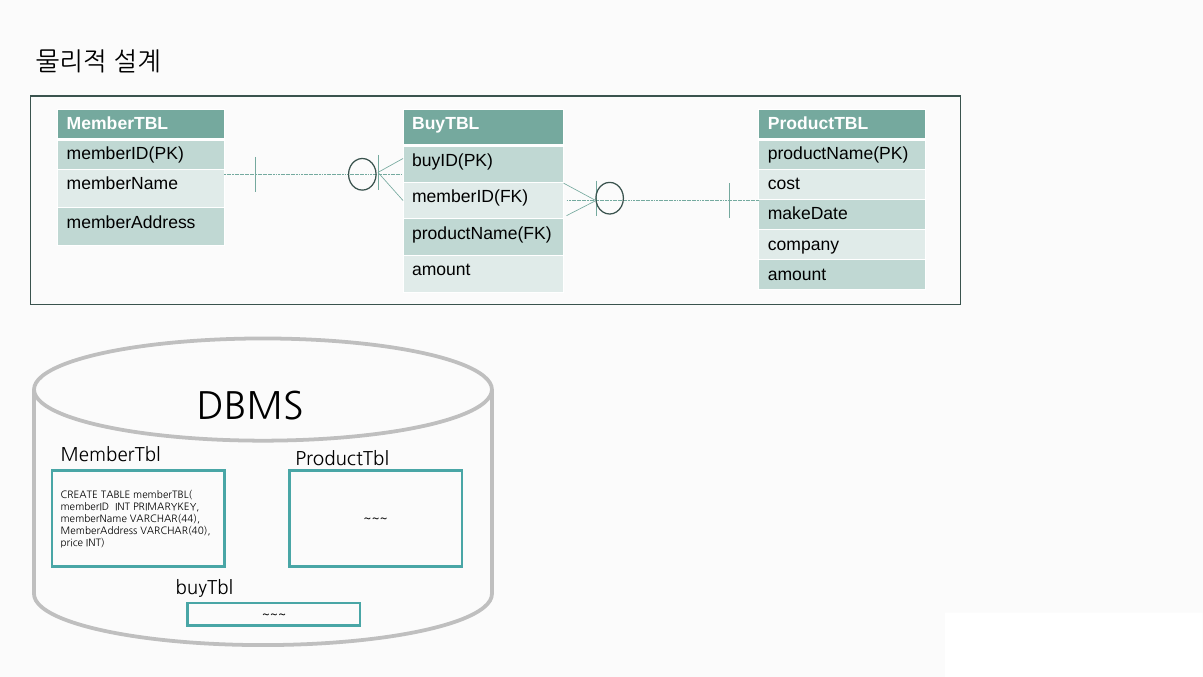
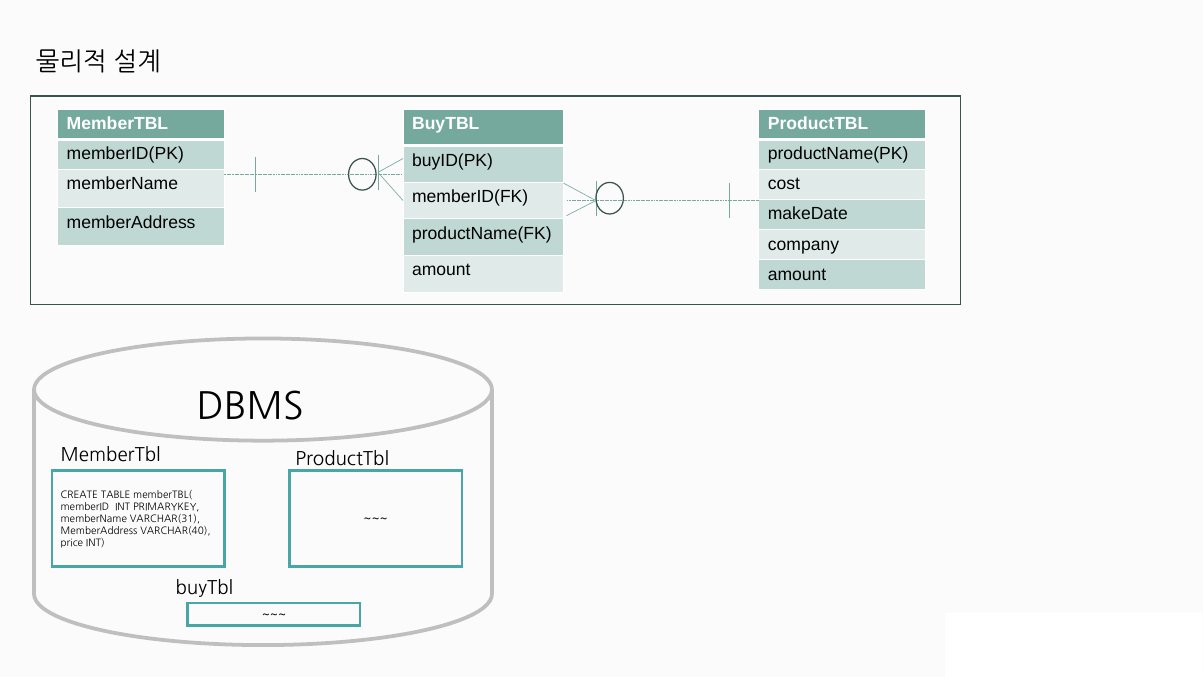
VARCHAR(44: VARCHAR(44 -> VARCHAR(31 (165, 519)
